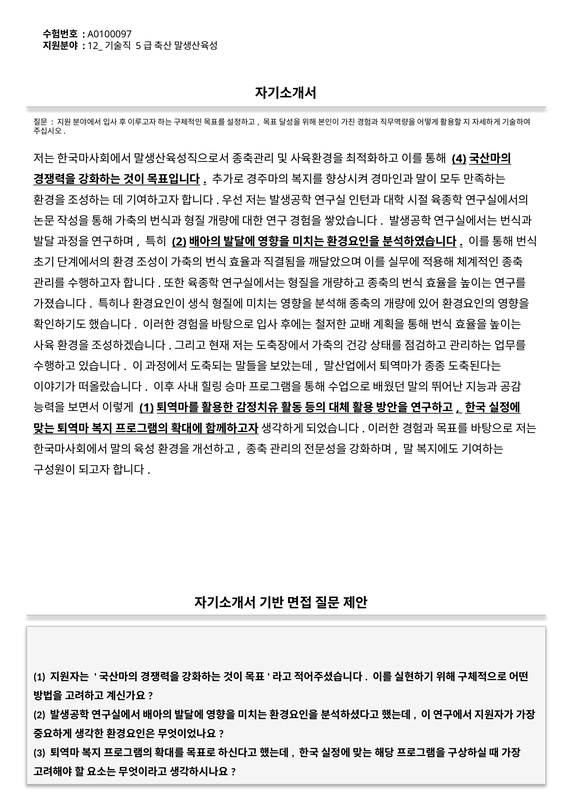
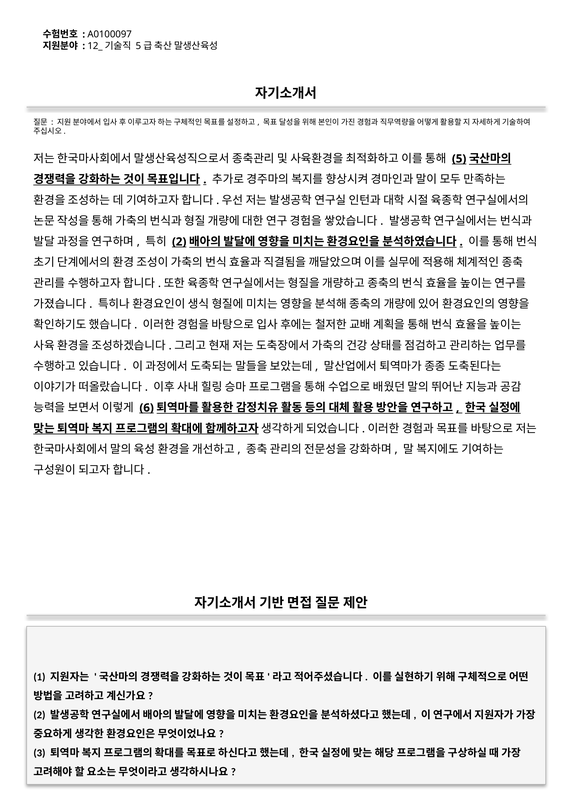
4: 4 -> 5 (459, 159)
1: 1 -> 6 (147, 408)
